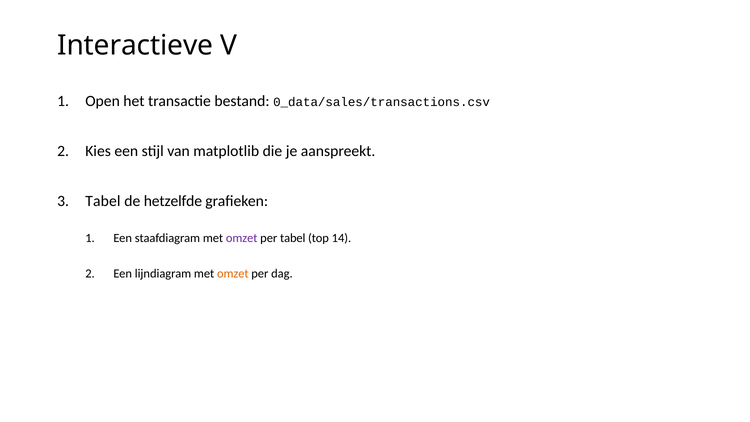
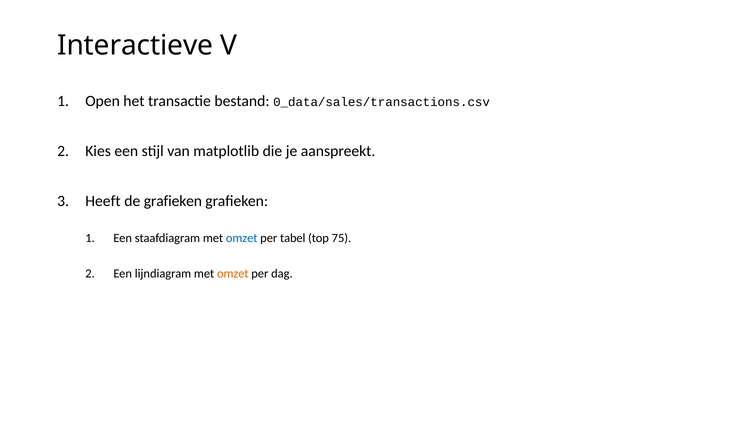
Tabel: Tabel -> Heeft (103, 201)
de hetzelfde: hetzelfde -> grafieken (173, 201)
omzet colour: purple -> blue (242, 238)
14: 14 -> 75 (341, 238)
